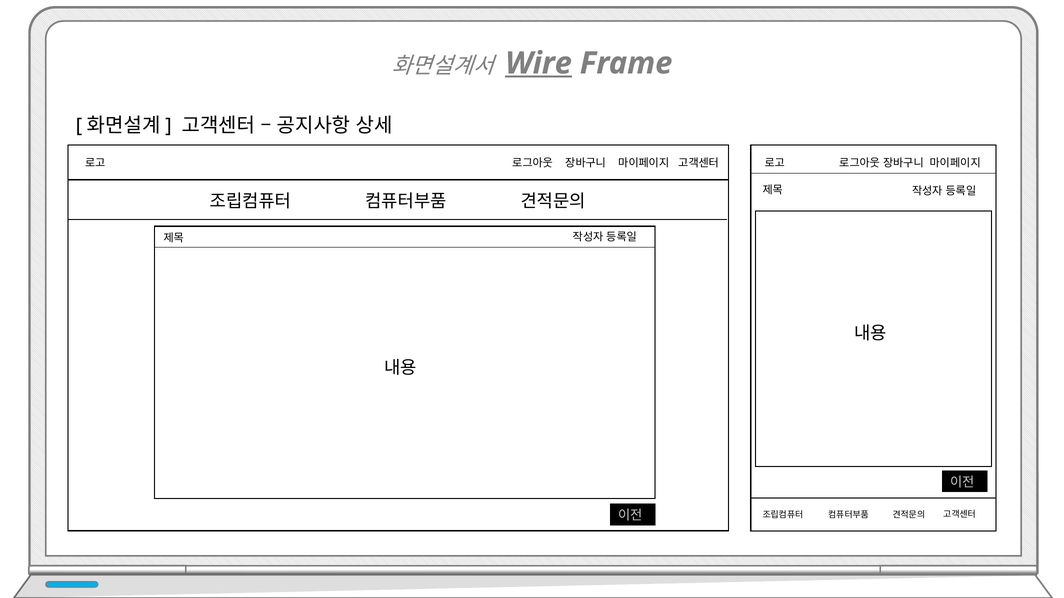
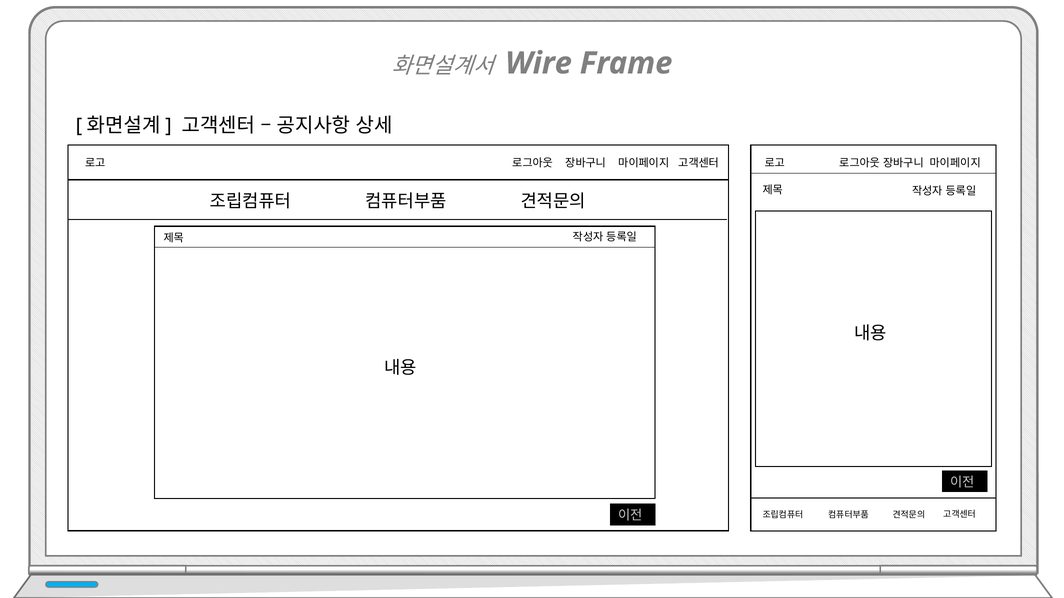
Wire underline: present -> none (539, 63)
